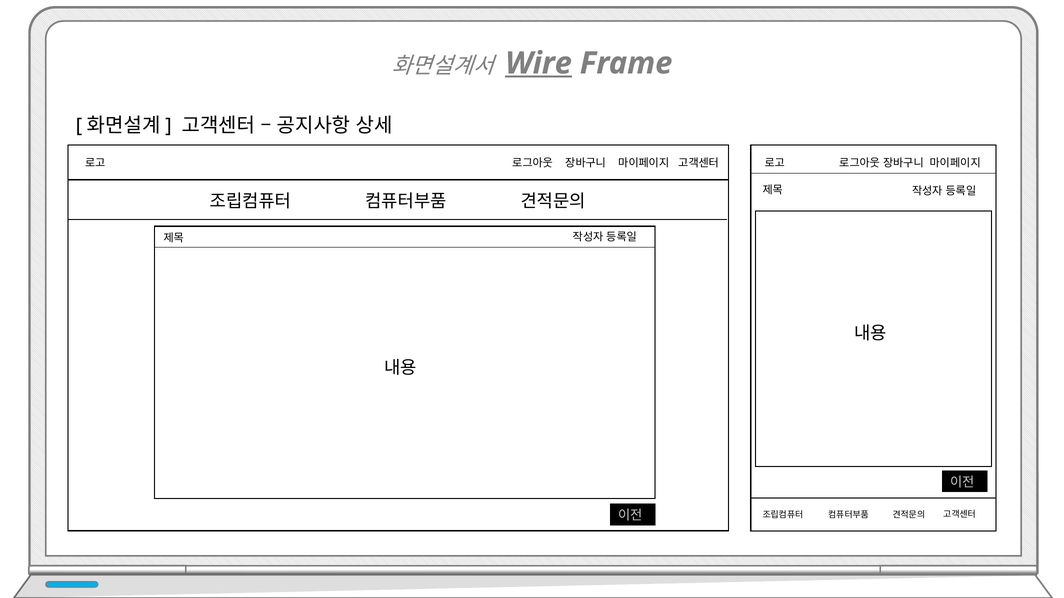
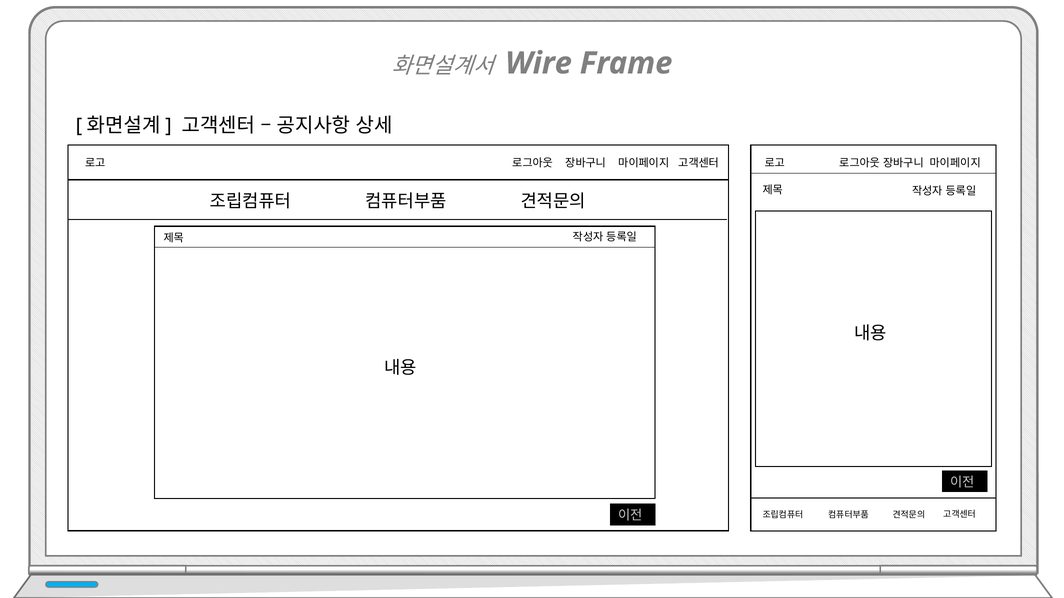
Wire underline: present -> none (539, 63)
